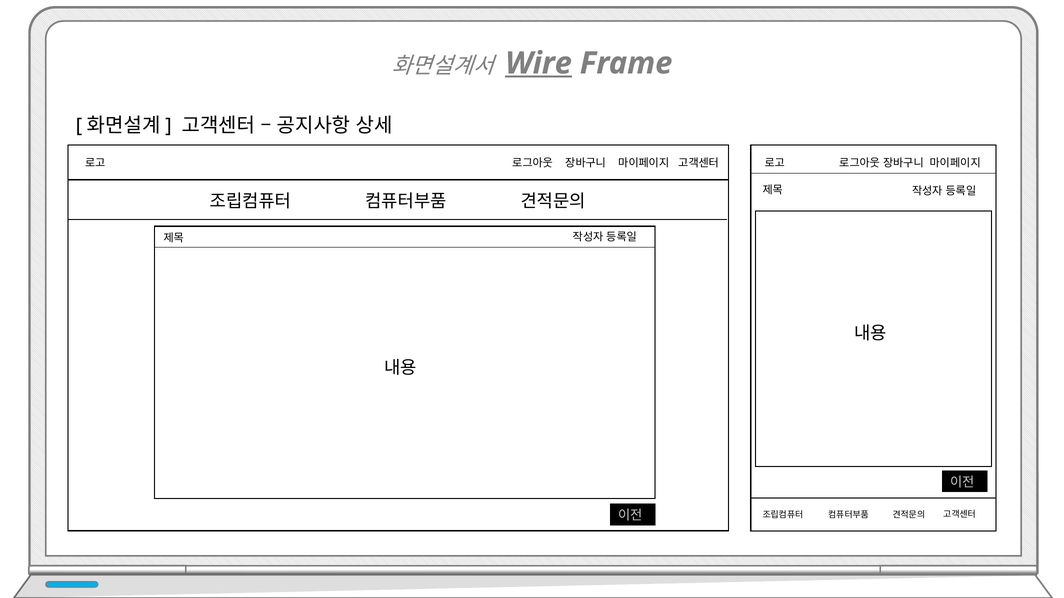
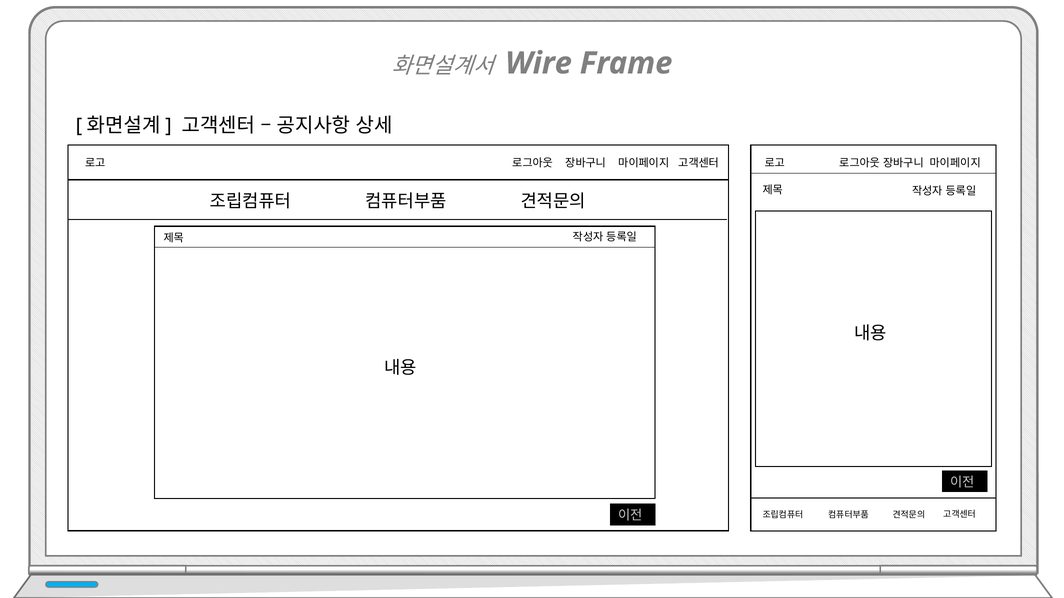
Wire underline: present -> none (539, 63)
